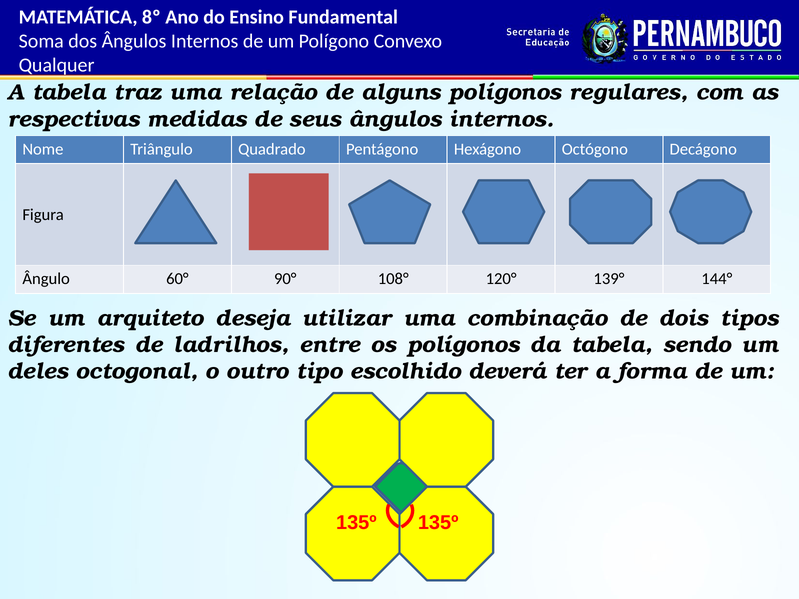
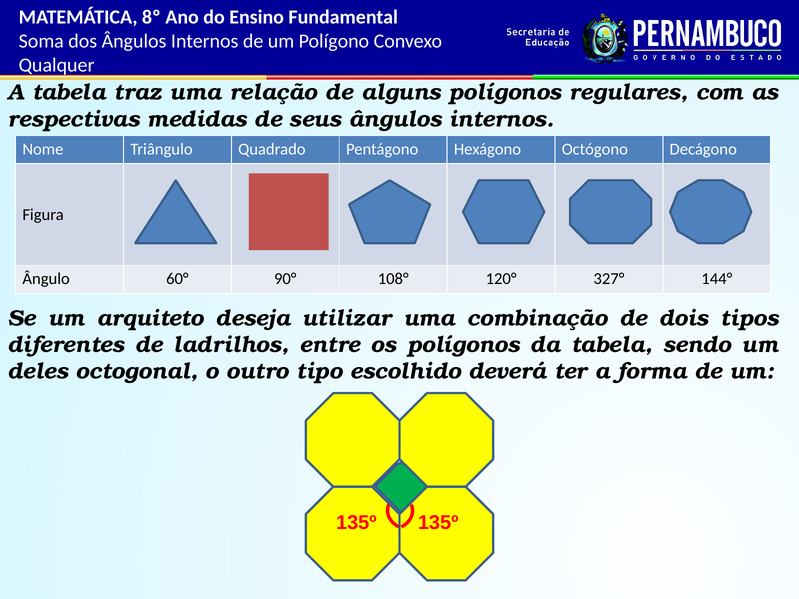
139°: 139° -> 327° (609, 279)
